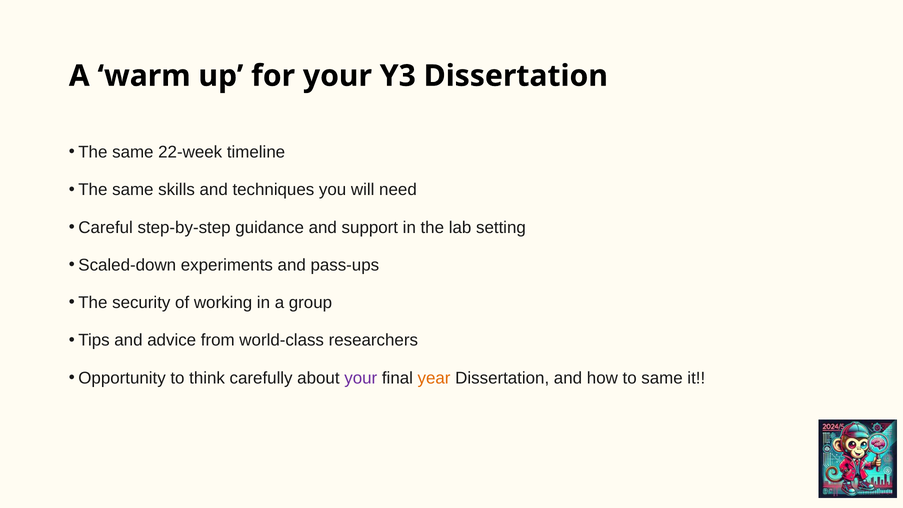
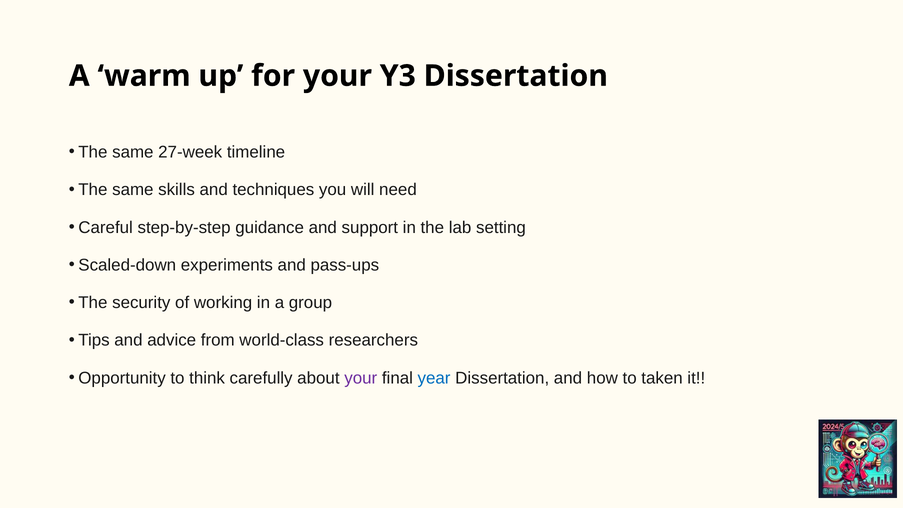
22-week: 22-week -> 27-week (190, 152)
year colour: orange -> blue (434, 378)
to same: same -> taken (662, 378)
